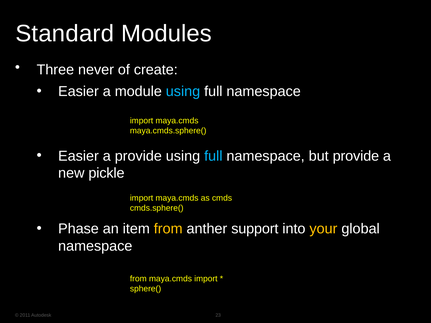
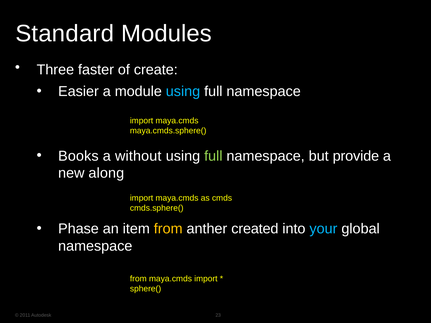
never: never -> faster (96, 70)
Easier: Easier -> Books (78, 156)
a provide: provide -> without (138, 156)
full colour: light blue -> light green (213, 156)
pickle: pickle -> along (106, 173)
support: support -> created (255, 229)
your colour: yellow -> light blue (323, 229)
